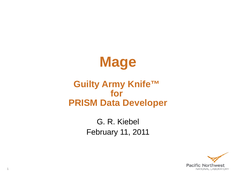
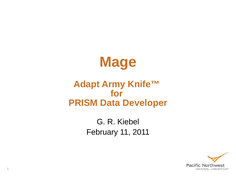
Guilty: Guilty -> Adapt (87, 84)
